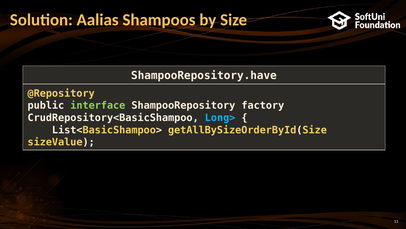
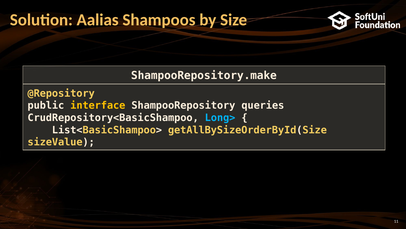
ShampooRepository.have: ShampooRepository.have -> ShampooRepository.make (204, 75)
interface colour: light green -> yellow (98, 105)
factory: factory -> queries (263, 105)
